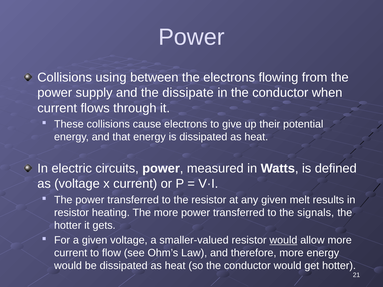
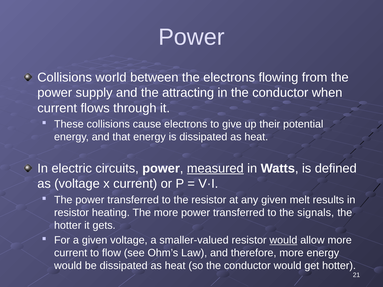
using: using -> world (111, 77)
dissipate: dissipate -> attracting (188, 93)
measured underline: none -> present (215, 169)
